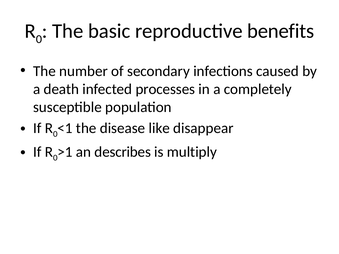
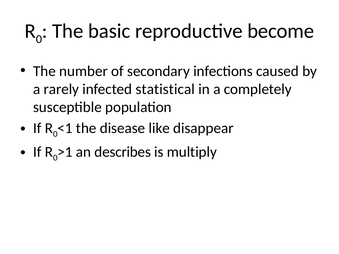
benefits: benefits -> become (281, 31)
death: death -> rarely (61, 89)
processes: processes -> statistical (165, 89)
